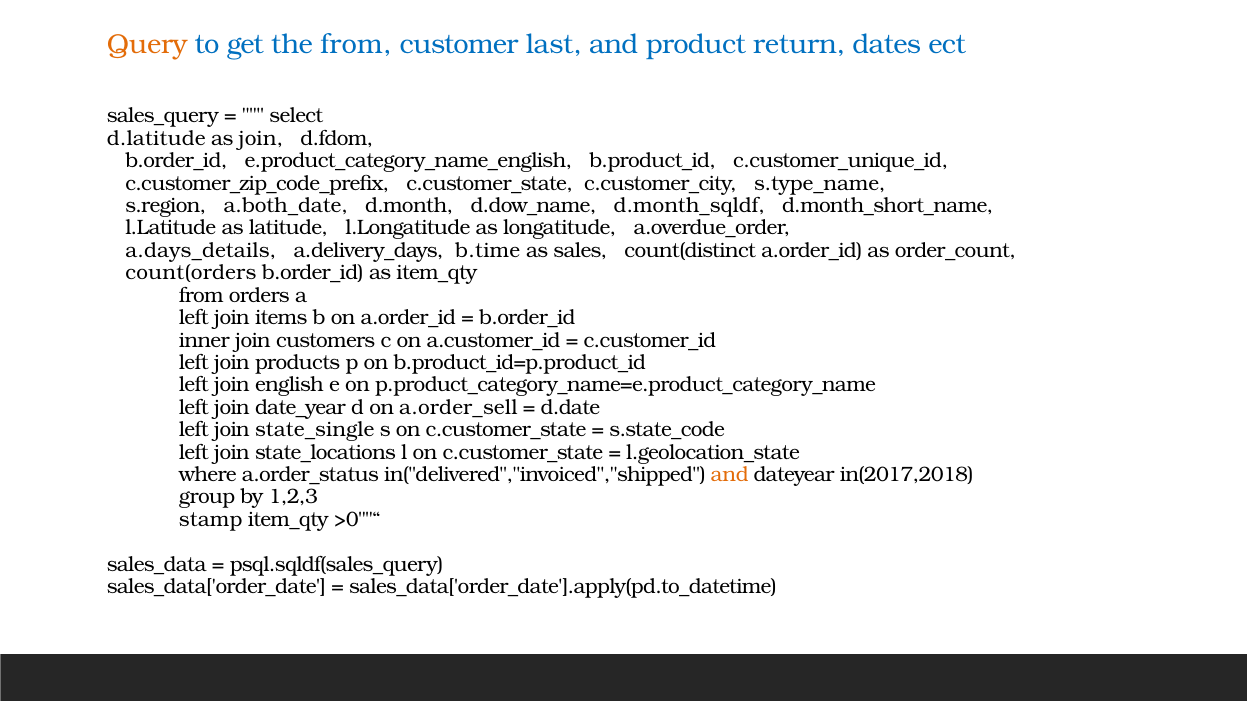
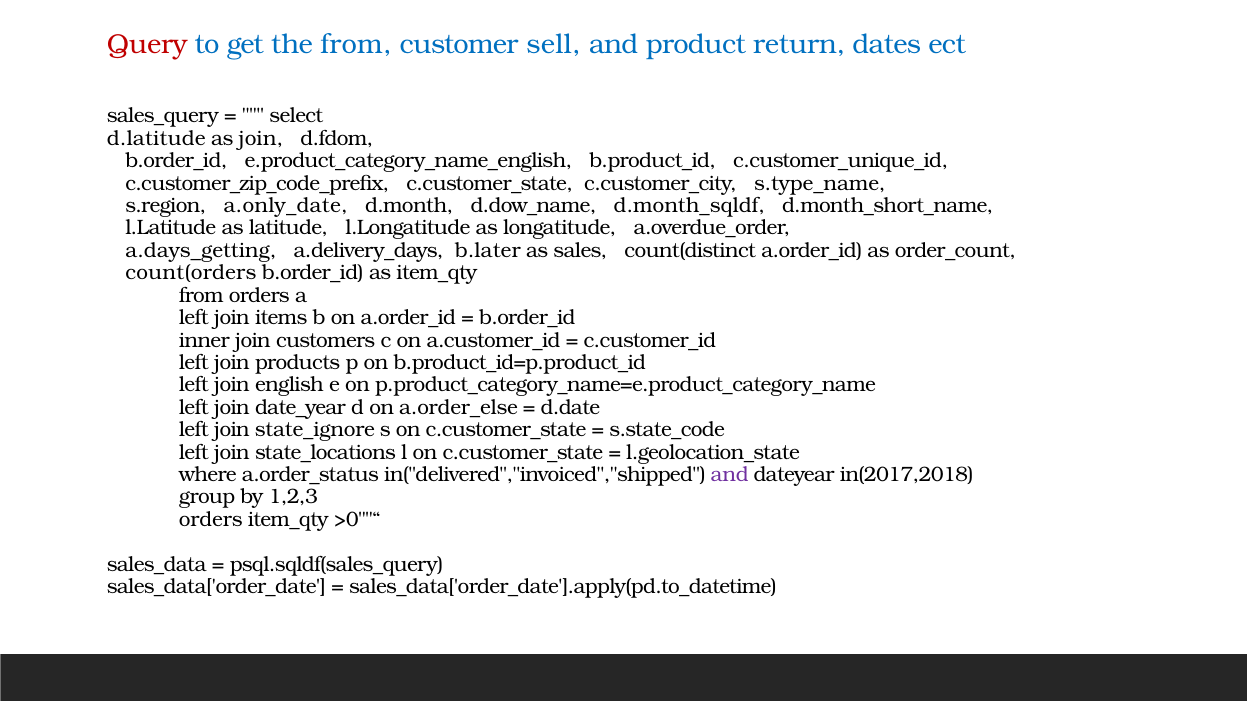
Query colour: orange -> red (147, 45)
last: last -> sell (554, 45)
a.both_date: a.both_date -> a.only_date (286, 206)
a.days_details: a.days_details -> a.days_getting (201, 251)
b.time: b.time -> b.later (488, 251)
a.order_sell: a.order_sell -> a.order_else (459, 408)
state_single: state_single -> state_ignore (315, 430)
and colour: orange -> purple (730, 475)
stamp: stamp -> orders (211, 520)
